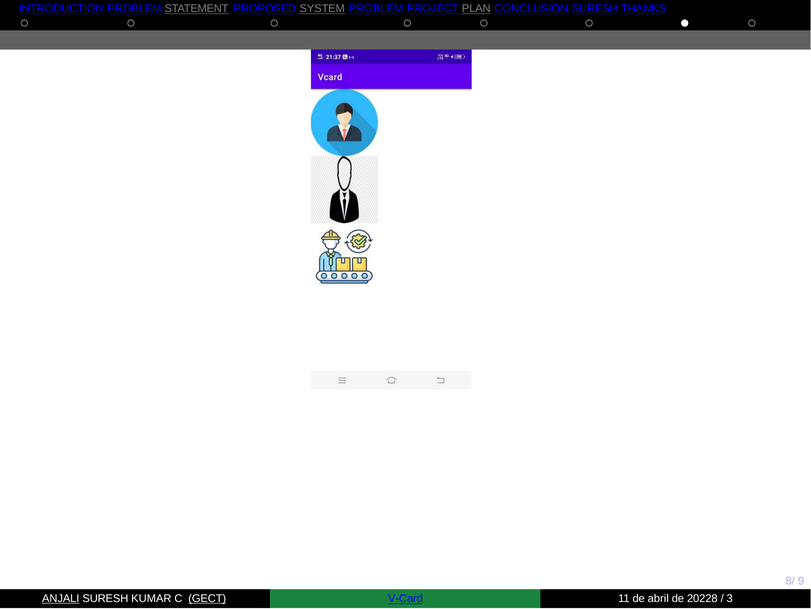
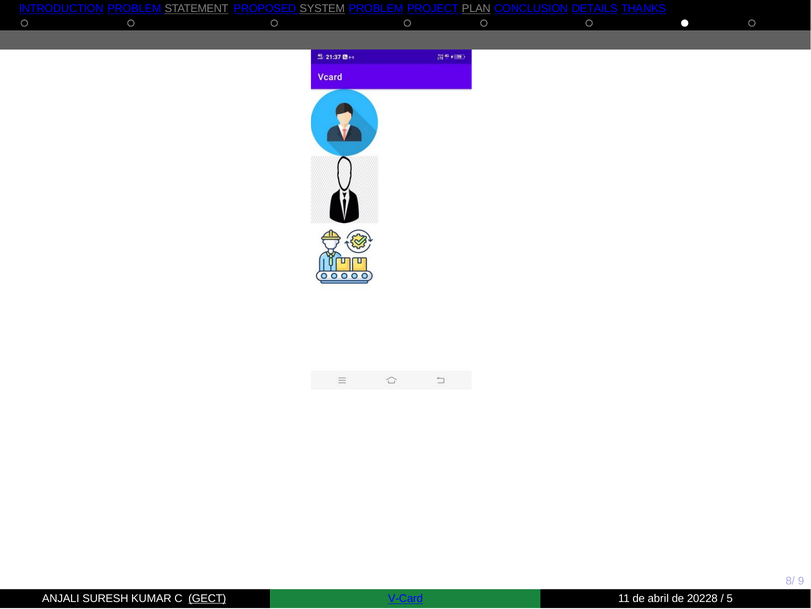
CONCLUSION SURESH: SURESH -> DETAILS (595, 9)
ANJALI underline: present -> none (61, 598)
3: 3 -> 5 (730, 598)
